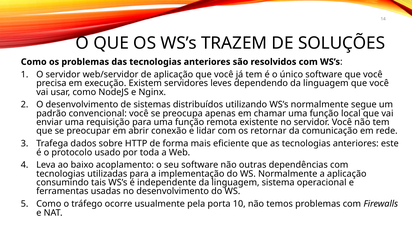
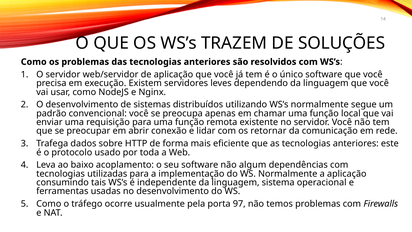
outras: outras -> algum (253, 165)
10: 10 -> 97 (239, 204)
